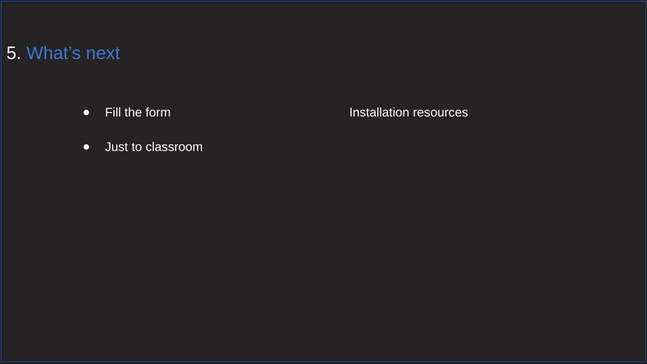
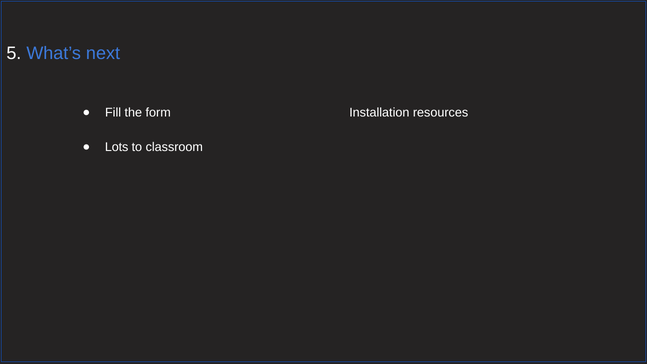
Just: Just -> Lots (117, 147)
